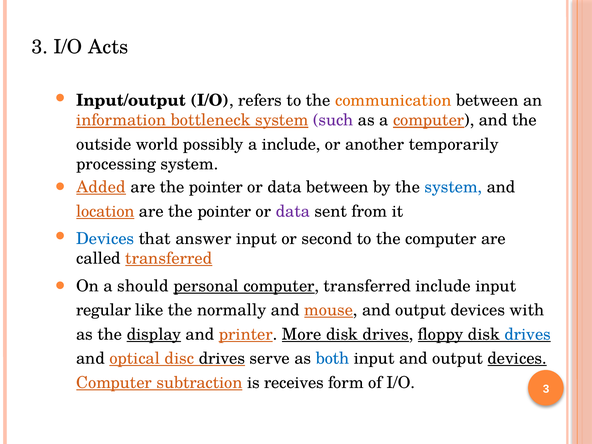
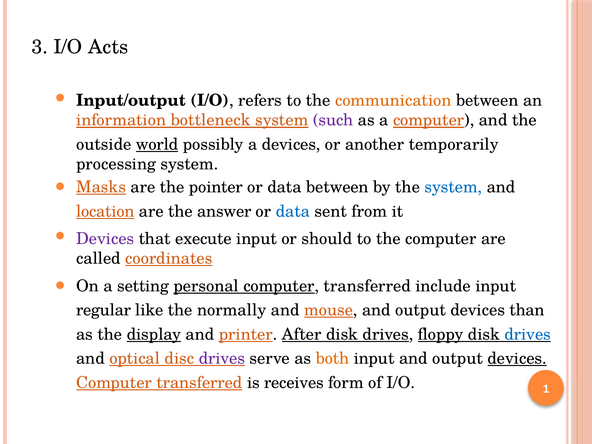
world underline: none -> present (157, 144)
a include: include -> devices (291, 144)
Added: Added -> Masks (101, 187)
pointer: pointer -> answer (224, 211)
data colour: purple -> blue (293, 211)
Devices colour: blue -> purple (105, 239)
answer: answer -> execute (203, 239)
second: second -> should (327, 239)
called transferred: transferred -> coordinates (169, 258)
should: should -> setting (143, 286)
with: with -> than (527, 310)
More: More -> After (302, 334)
drives colour: black -> purple (222, 358)
both colour: blue -> orange (333, 358)
subtraction: subtraction -> transferred (199, 383)
I/O 3: 3 -> 1 (546, 389)
